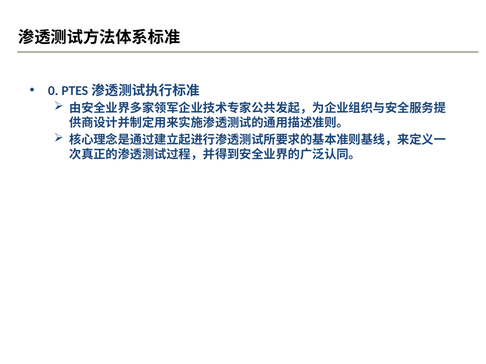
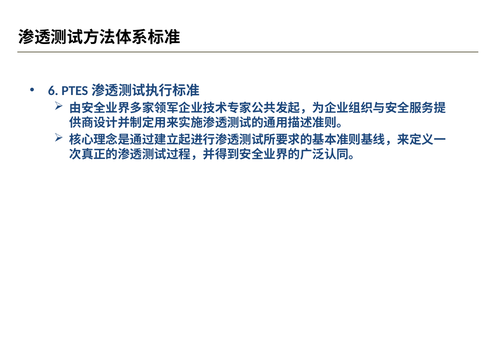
0: 0 -> 6 (53, 91)
